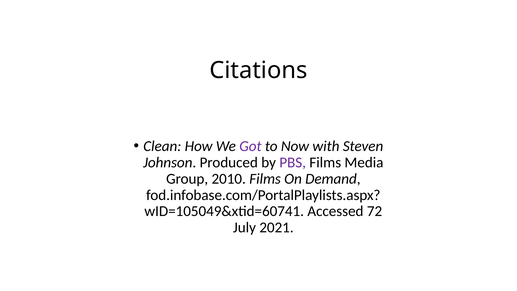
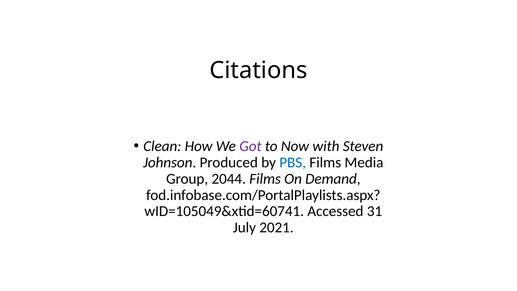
PBS colour: purple -> blue (293, 162)
2010: 2010 -> 2044 (229, 179)
72: 72 -> 31 (375, 211)
